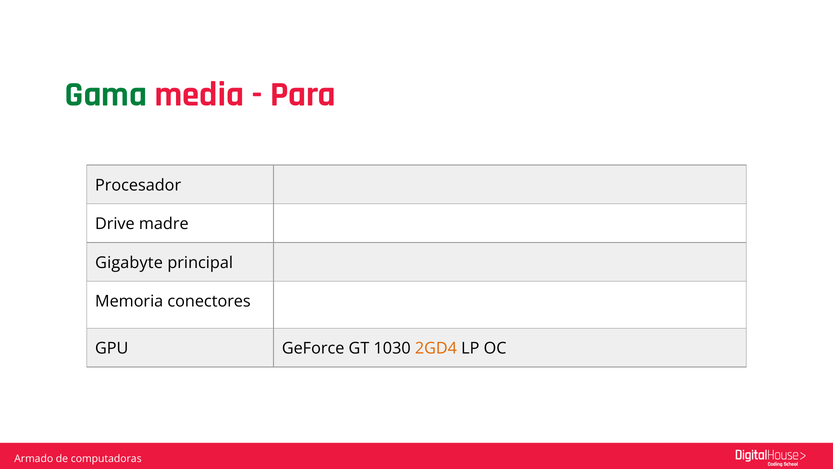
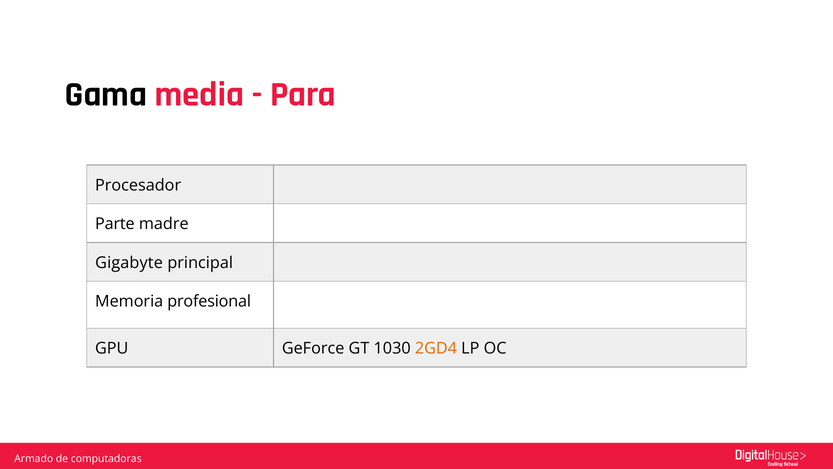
Gama colour: green -> black (106, 94)
Drive: Drive -> Parte (115, 224)
conectores: conectores -> profesional (209, 301)
